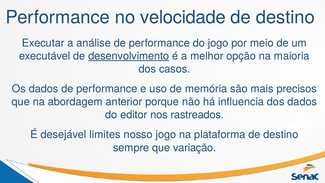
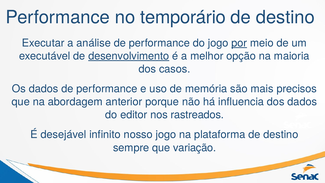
velocidade: velocidade -> temporário (183, 17)
por underline: none -> present (239, 43)
limites: limites -> infinito (105, 135)
